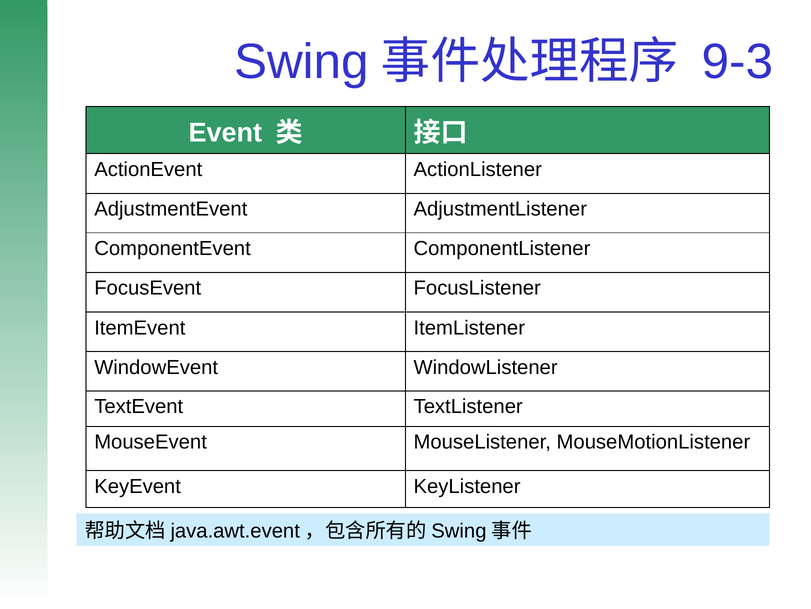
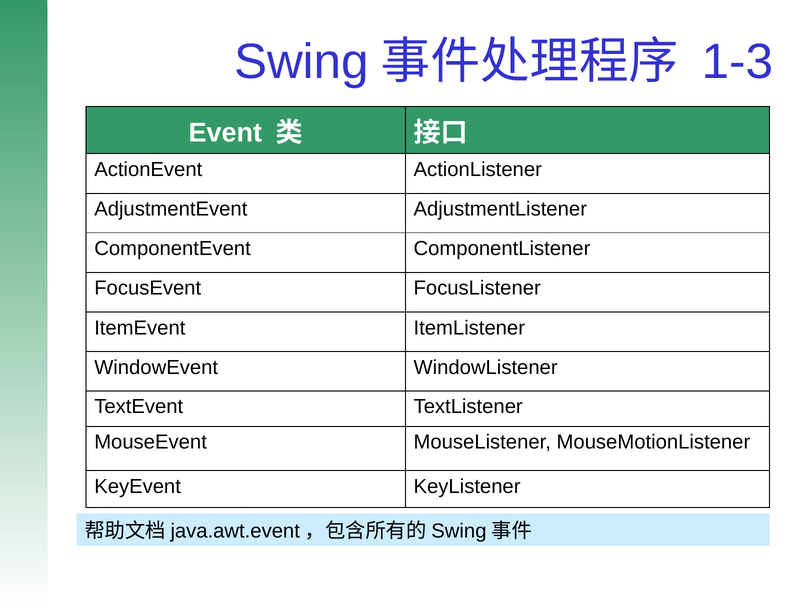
9-3: 9-3 -> 1-3 (737, 62)
